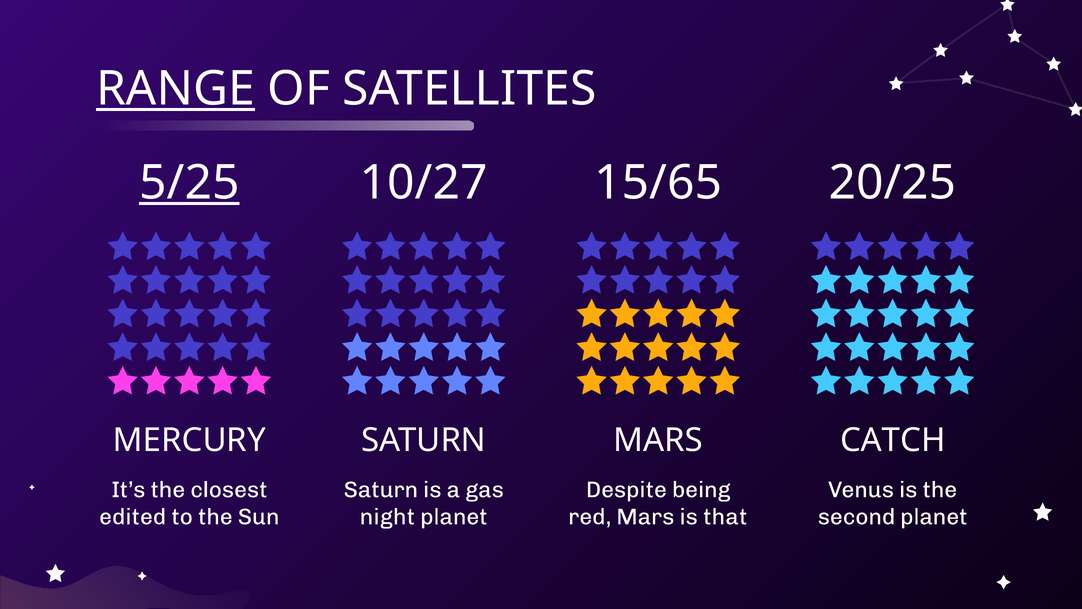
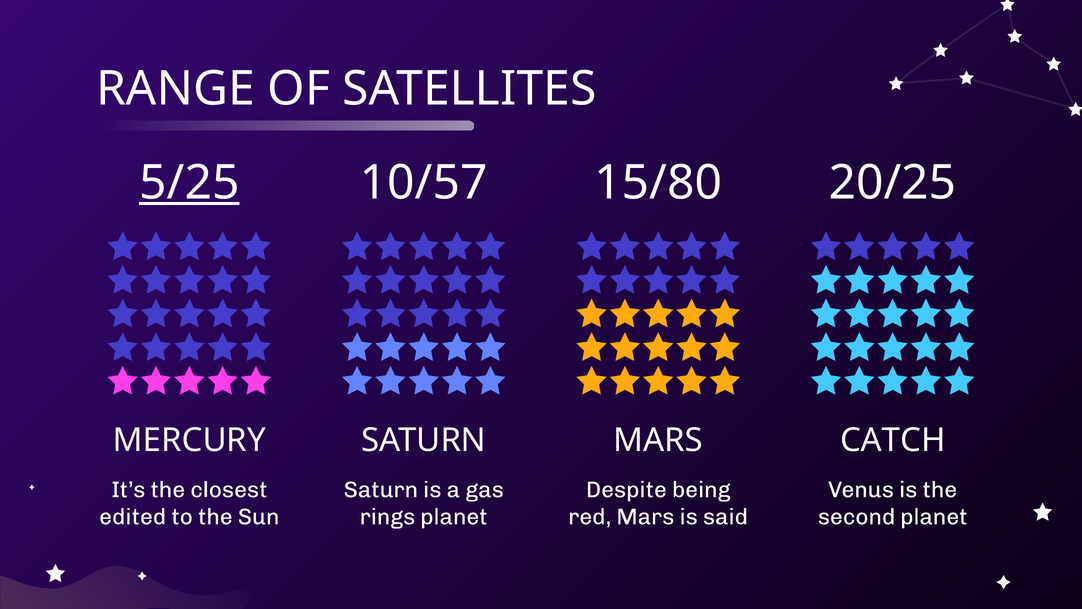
RANGE underline: present -> none (175, 89)
10/27: 10/27 -> 10/57 (424, 183)
15/65: 15/65 -> 15/80 (658, 183)
night: night -> rings (388, 517)
that: that -> said (725, 517)
